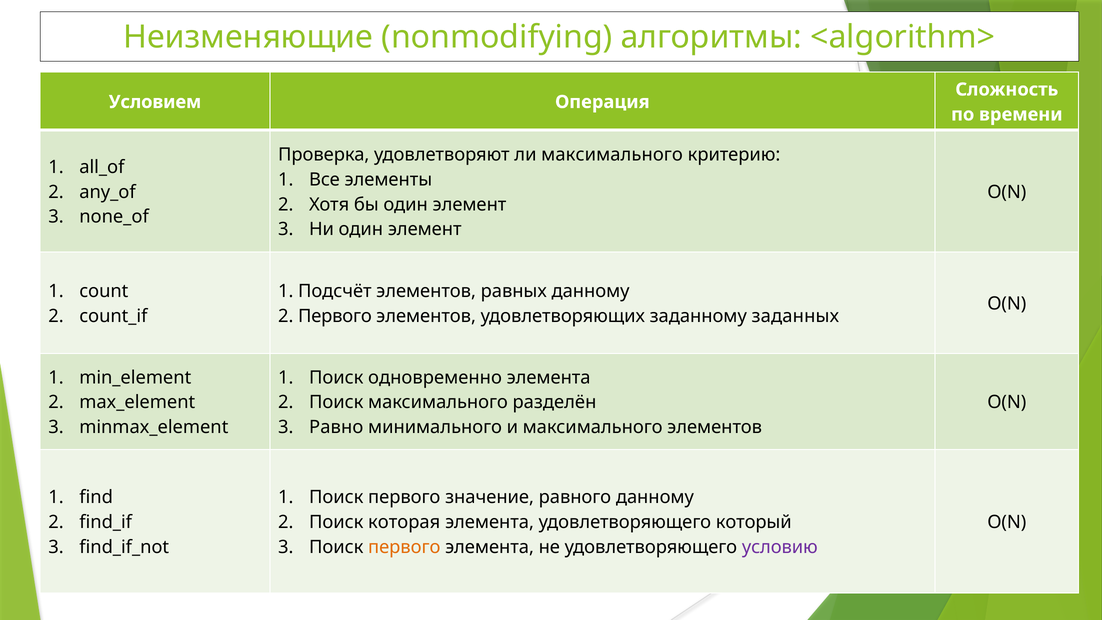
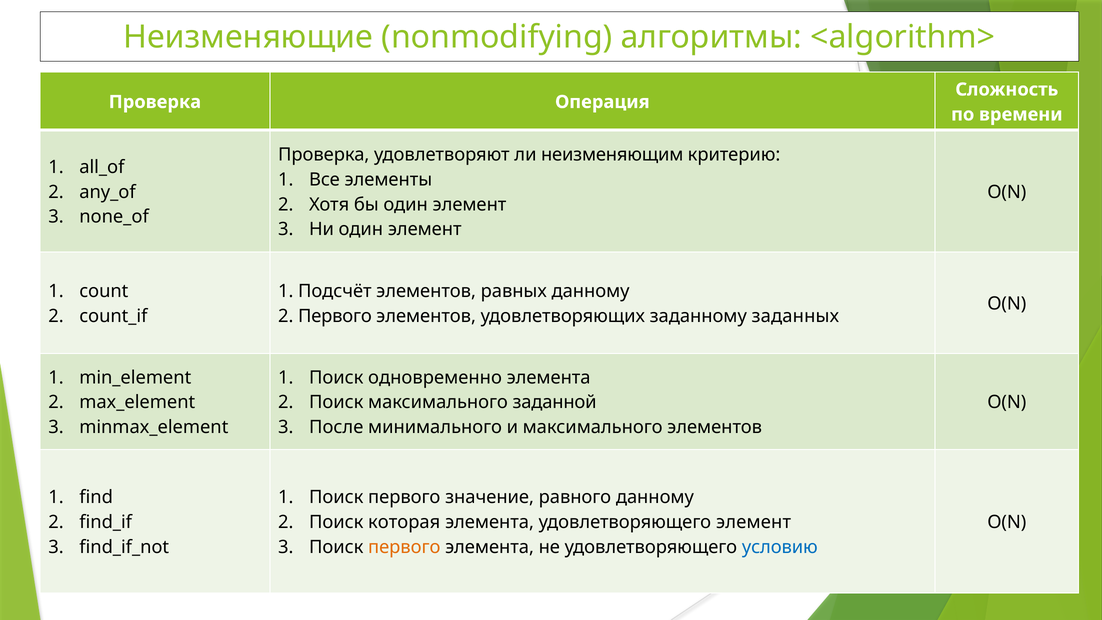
Условием: Условием -> Проверка (155, 102)
ли максимального: максимального -> неизменяющим (612, 155)
разделён: разделён -> заданной (555, 402)
Равно: Равно -> После (336, 427)
удовлетворяющего который: который -> элемент (754, 522)
условию colour: purple -> blue (780, 547)
